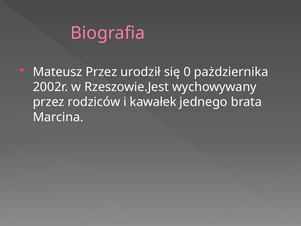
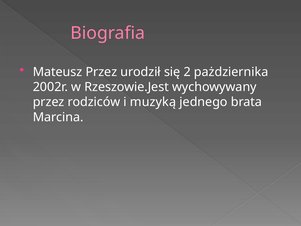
0: 0 -> 2 (187, 72)
kawałek: kawałek -> muzyką (153, 102)
